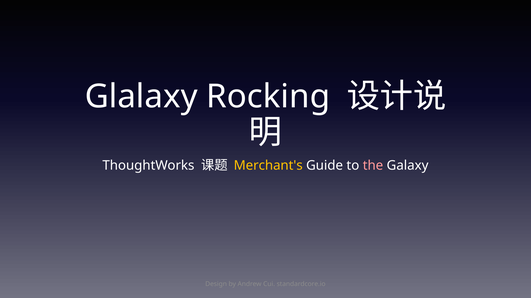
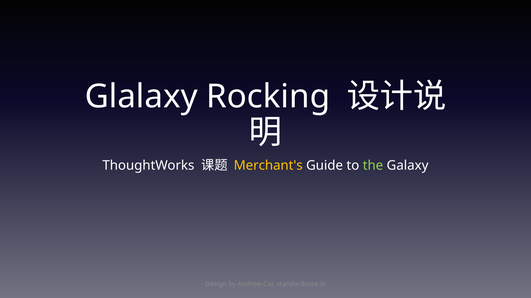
the colour: pink -> light green (373, 166)
